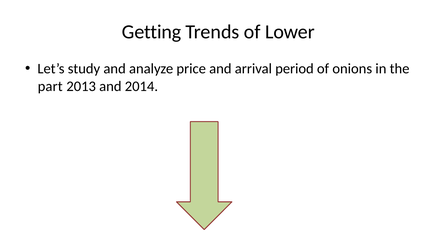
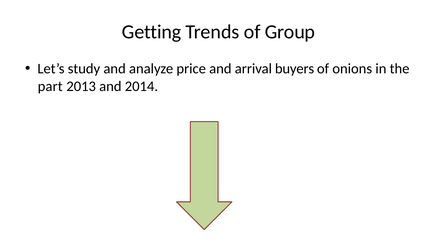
Lower: Lower -> Group (290, 32)
period: period -> buyers (295, 69)
